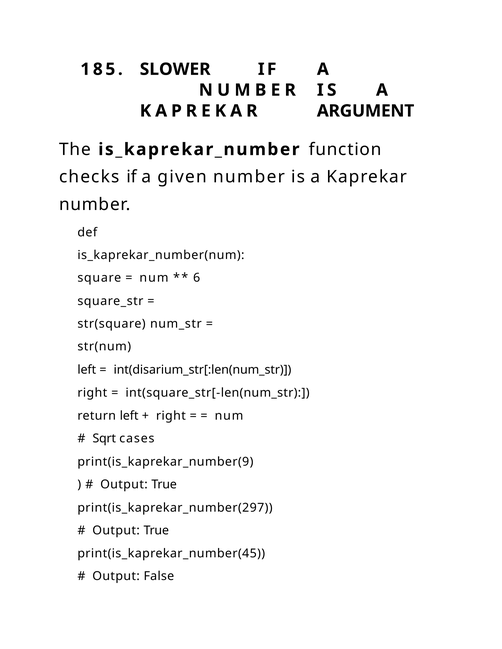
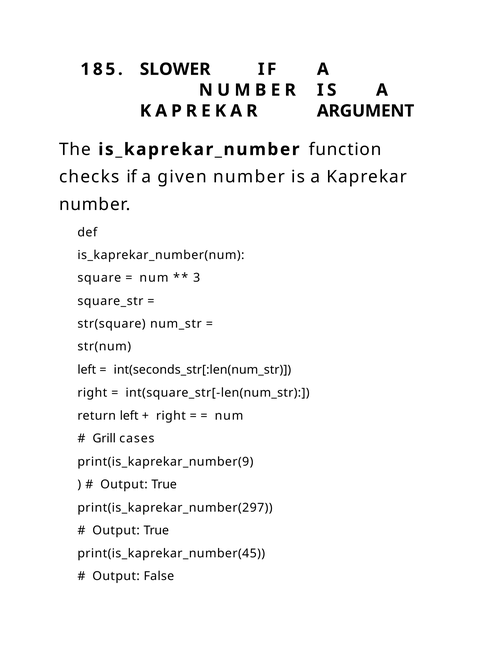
6: 6 -> 3 (197, 278)
int(disarium_str[:len(num_str: int(disarium_str[:len(num_str -> int(seconds_str[:len(num_str (202, 370)
Sqrt: Sqrt -> Grill (104, 439)
